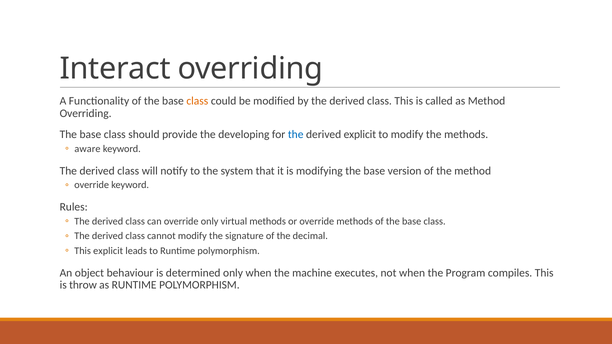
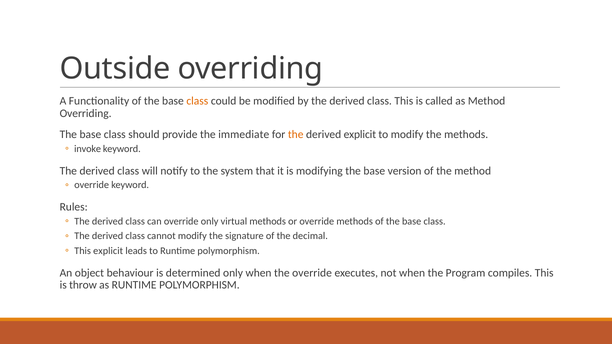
Interact: Interact -> Outside (115, 69)
developing: developing -> immediate (244, 135)
the colour: blue -> orange (296, 135)
aware: aware -> invoke (88, 149)
the machine: machine -> override (312, 273)
